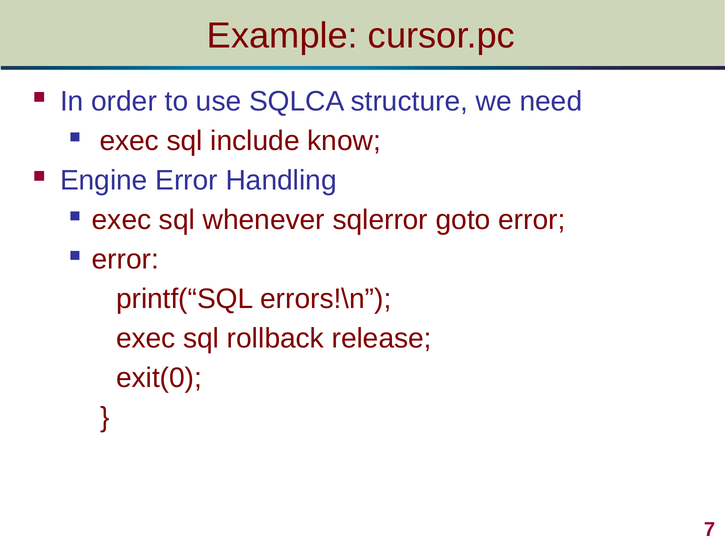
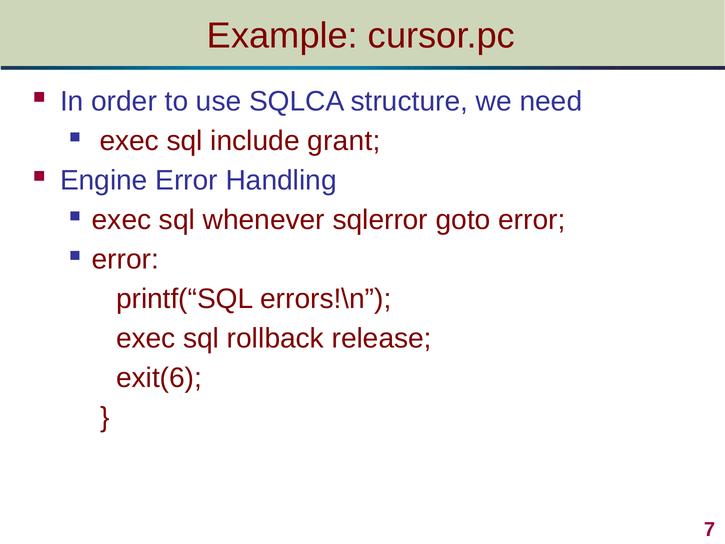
know: know -> grant (344, 141)
exit(0: exit(0 -> exit(6 (159, 378)
